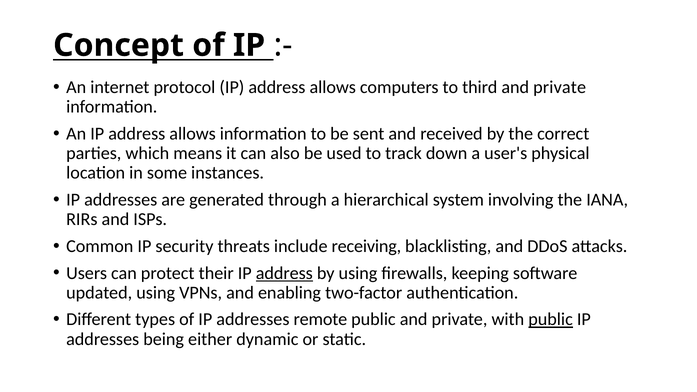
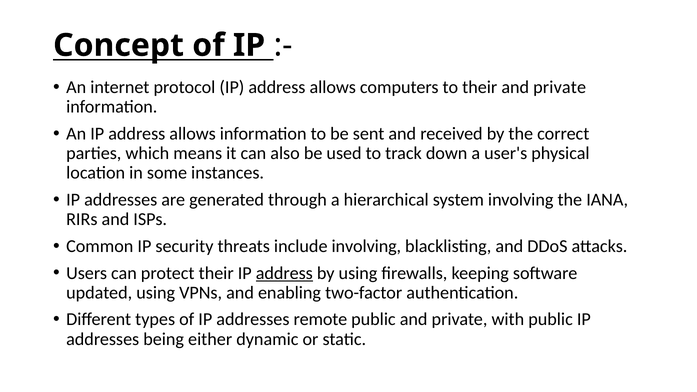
to third: third -> their (480, 87)
include receiving: receiving -> involving (366, 246)
public underline: present -> none (551, 320)
